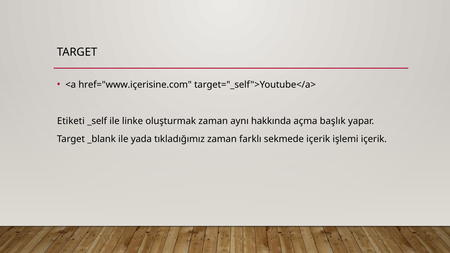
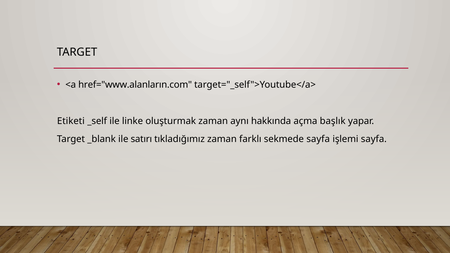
href="www.içerisine.com: href="www.içerisine.com -> href="www.alanların.com (135, 85)
yada: yada -> satırı (141, 139)
sekmede içerik: içerik -> sayfa (318, 139)
işlemi içerik: içerik -> sayfa (374, 139)
